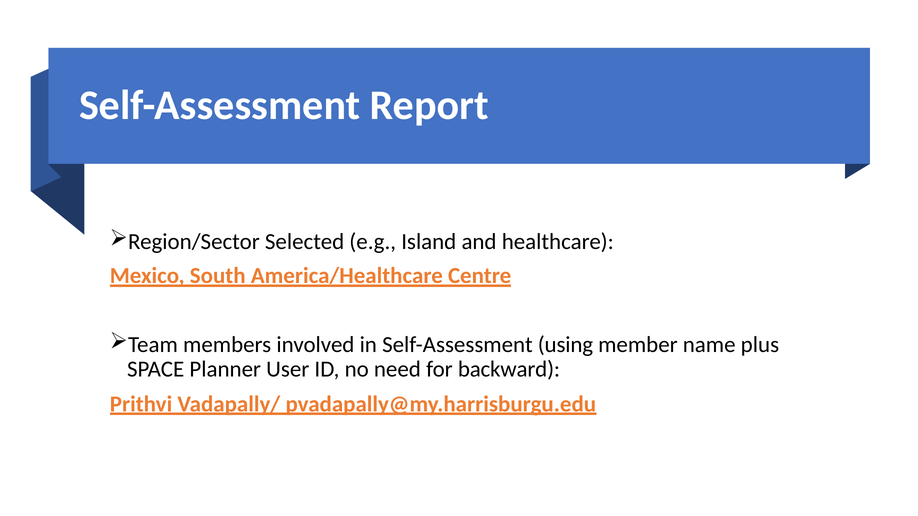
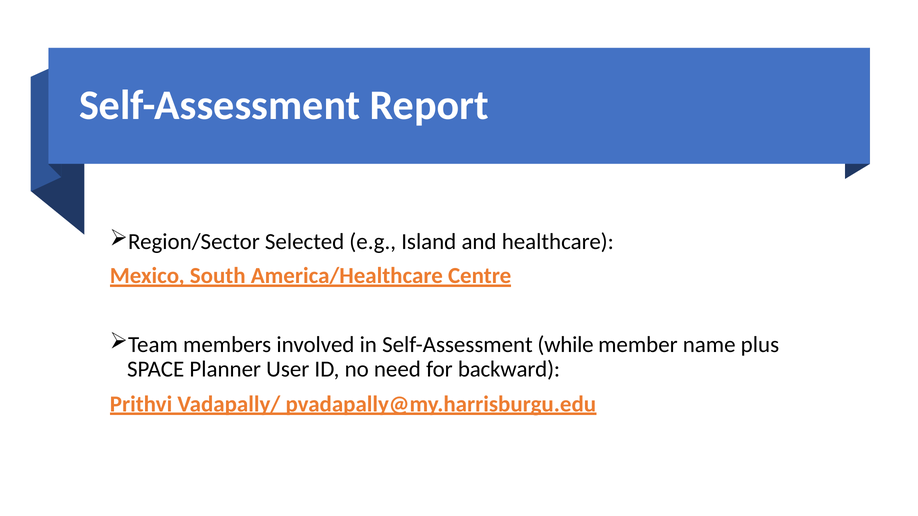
using: using -> while (566, 345)
